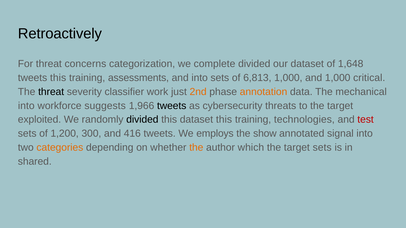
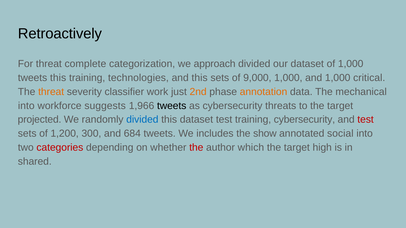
concerns: concerns -> complete (85, 64)
complete: complete -> approach (215, 64)
of 1,648: 1,648 -> 1,000 (351, 64)
assessments: assessments -> technologies (138, 78)
and into: into -> this (200, 78)
6,813: 6,813 -> 9,000 (257, 78)
threat colour: black -> orange (51, 92)
exploited: exploited -> projected (40, 120)
divided colour: black -> blue (142, 120)
dataset this: this -> test (224, 120)
training technologies: technologies -> cybersecurity (304, 120)
416: 416 -> 684 (132, 134)
employs: employs -> includes (215, 134)
signal: signal -> social (340, 134)
categories colour: orange -> red (60, 148)
the colour: orange -> red (196, 148)
target sets: sets -> high (322, 148)
